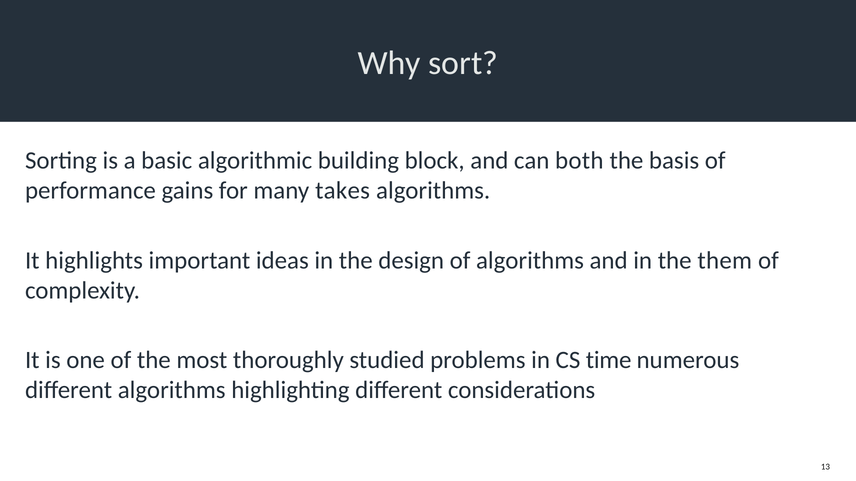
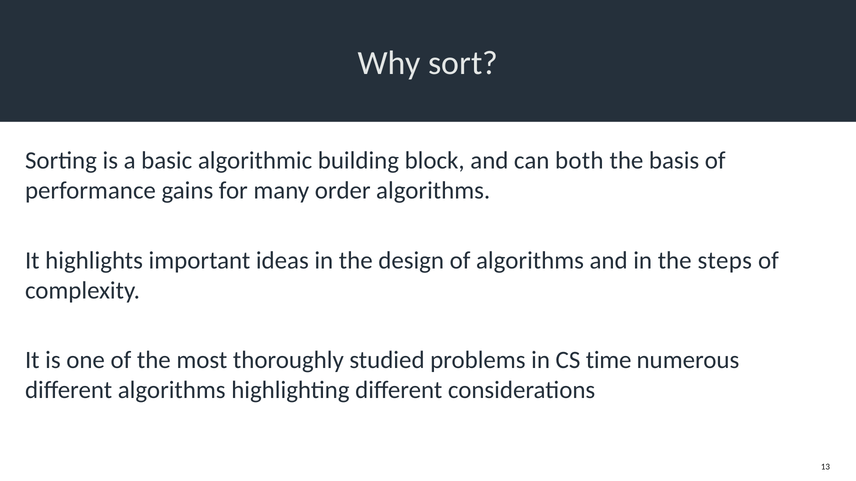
takes: takes -> order (343, 191)
them: them -> steps (725, 261)
